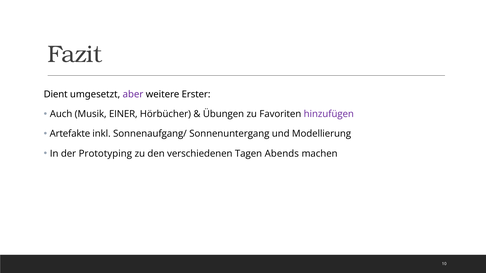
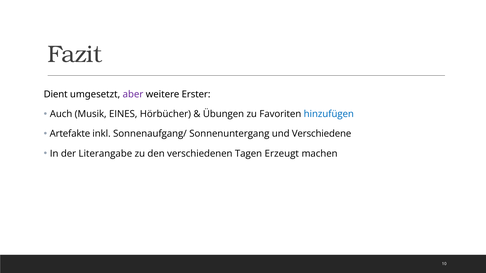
EINER: EINER -> EINES (123, 114)
hinzufügen colour: purple -> blue (329, 114)
Modellierung: Modellierung -> Verschiedene (322, 134)
Prototyping: Prototyping -> Literangabe (105, 154)
Abends: Abends -> Erzeugt (282, 154)
